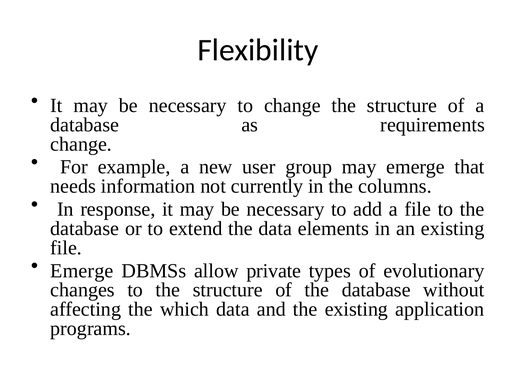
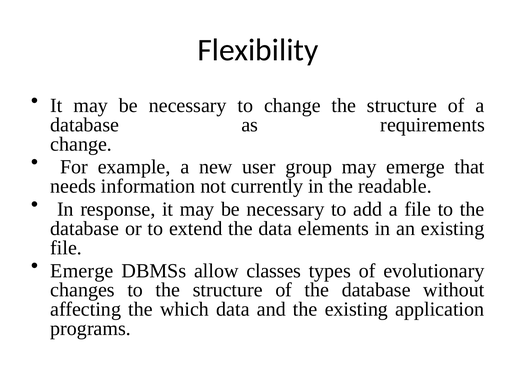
columns: columns -> readable (395, 186)
private: private -> classes (274, 271)
